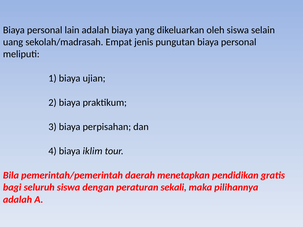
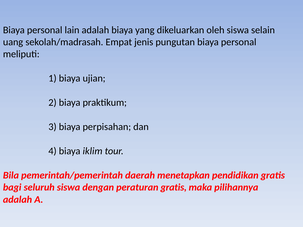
peraturan sekali: sekali -> gratis (174, 188)
